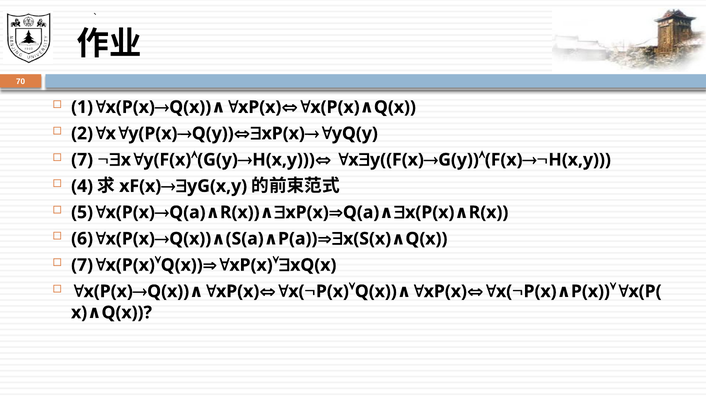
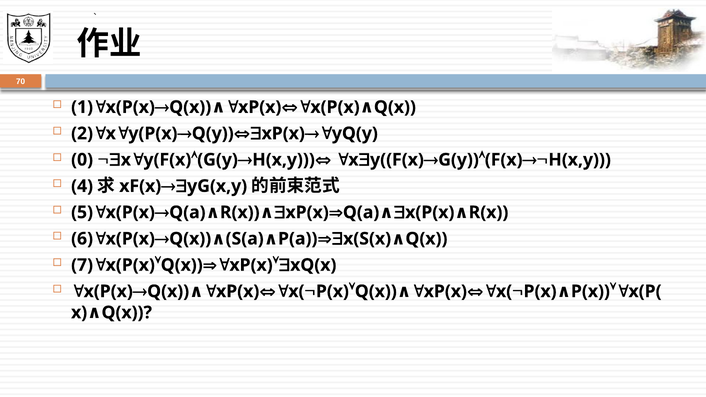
7: 7 -> 0 (82, 160)
